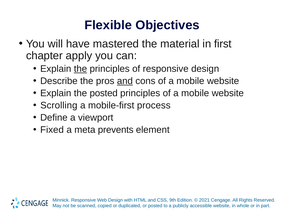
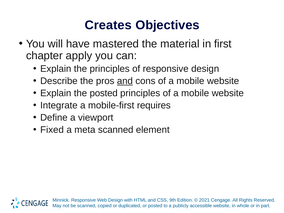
Flexible: Flexible -> Creates (108, 25)
the underline: present -> none (80, 69)
Scrolling: Scrolling -> Integrate (59, 105)
process: process -> requires (154, 105)
meta prevents: prevents -> scanned (116, 130)
